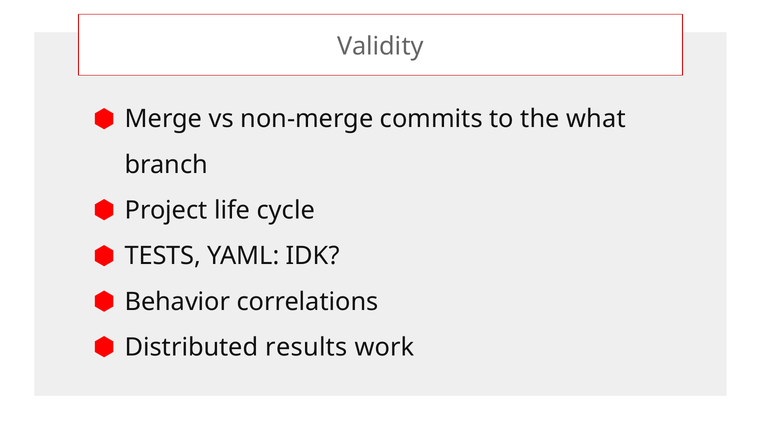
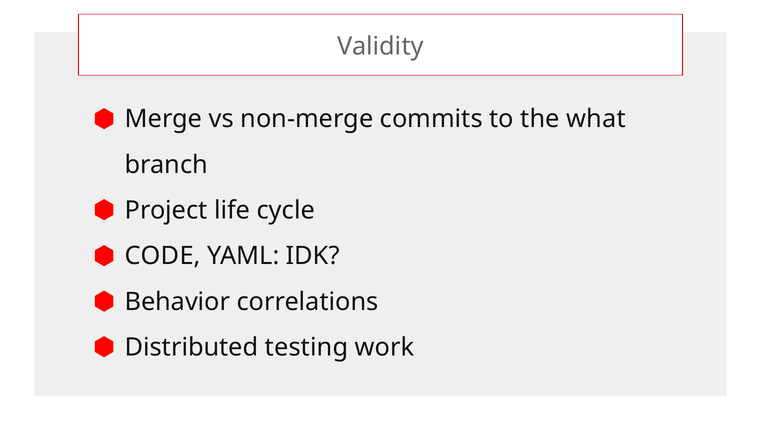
TESTS: TESTS -> CODE (163, 256)
results: results -> testing (307, 347)
